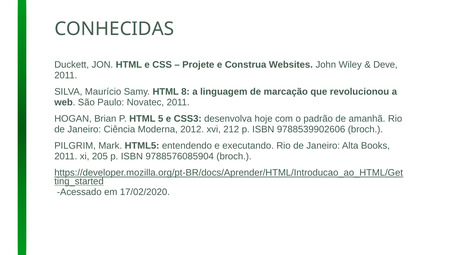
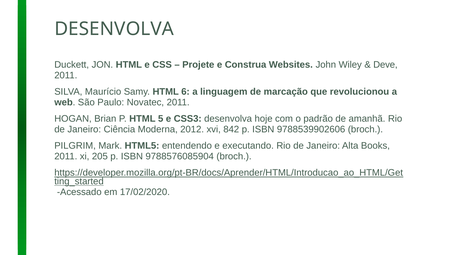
CONHECIDAS: CONHECIDAS -> DESENVOLVA (114, 29)
8: 8 -> 6 (185, 92)
212: 212 -> 842 (231, 129)
